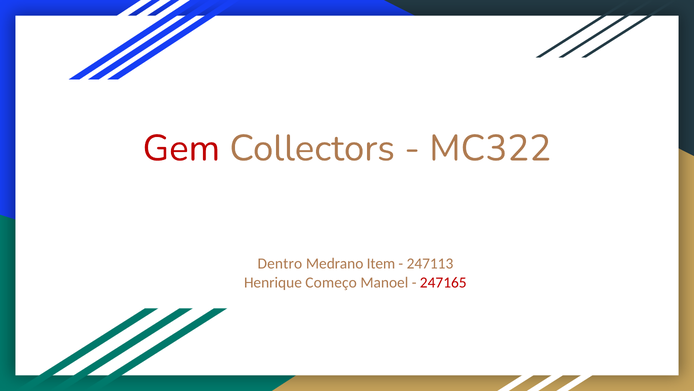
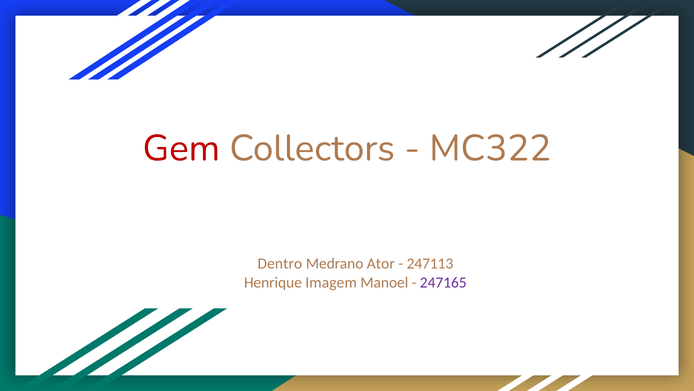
Item: Item -> Ator (381, 263)
Começo: Começo -> Imagem (331, 282)
247165 colour: red -> purple (443, 282)
